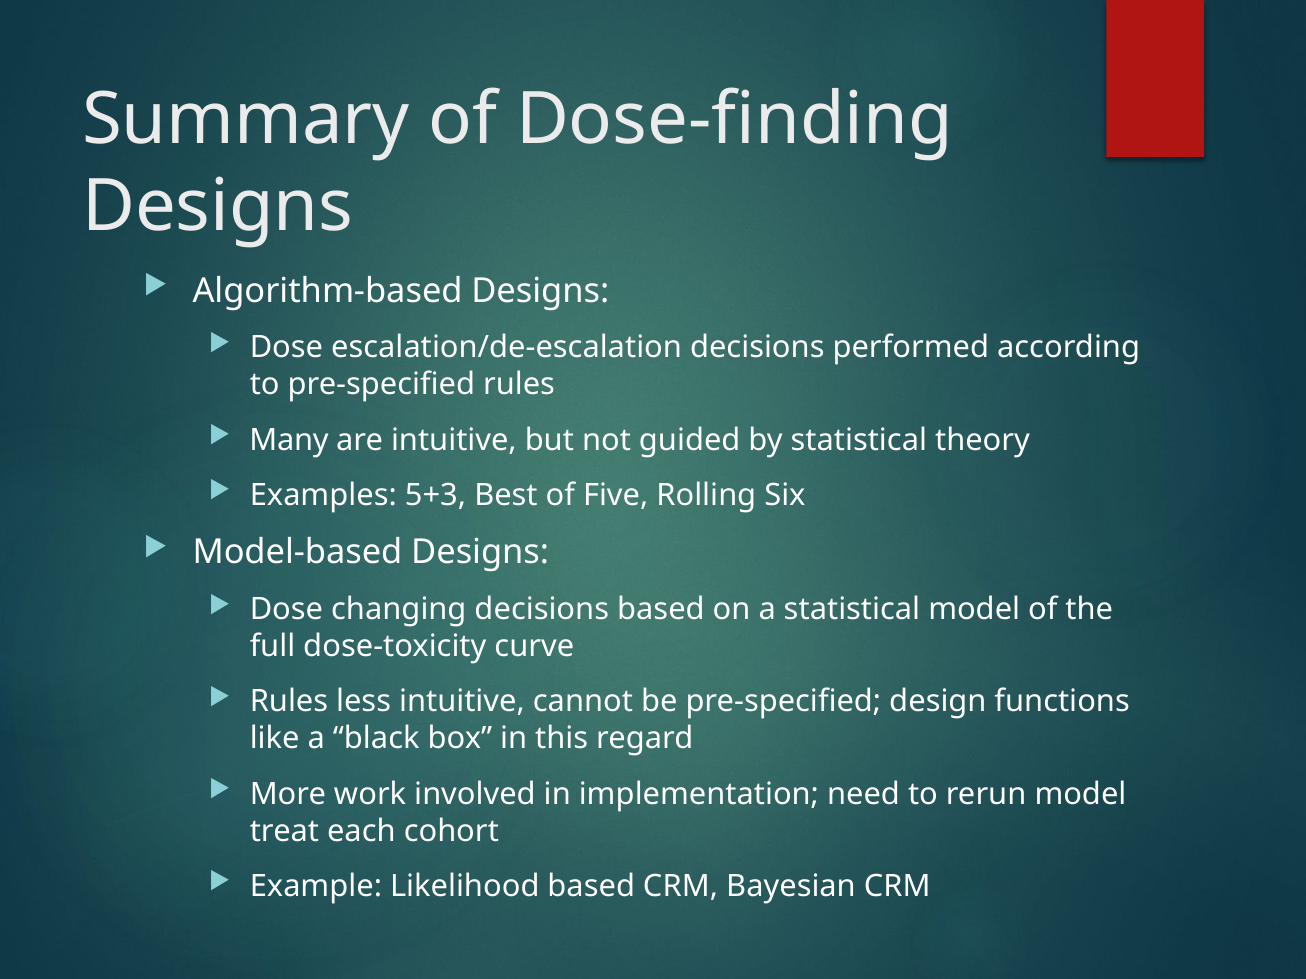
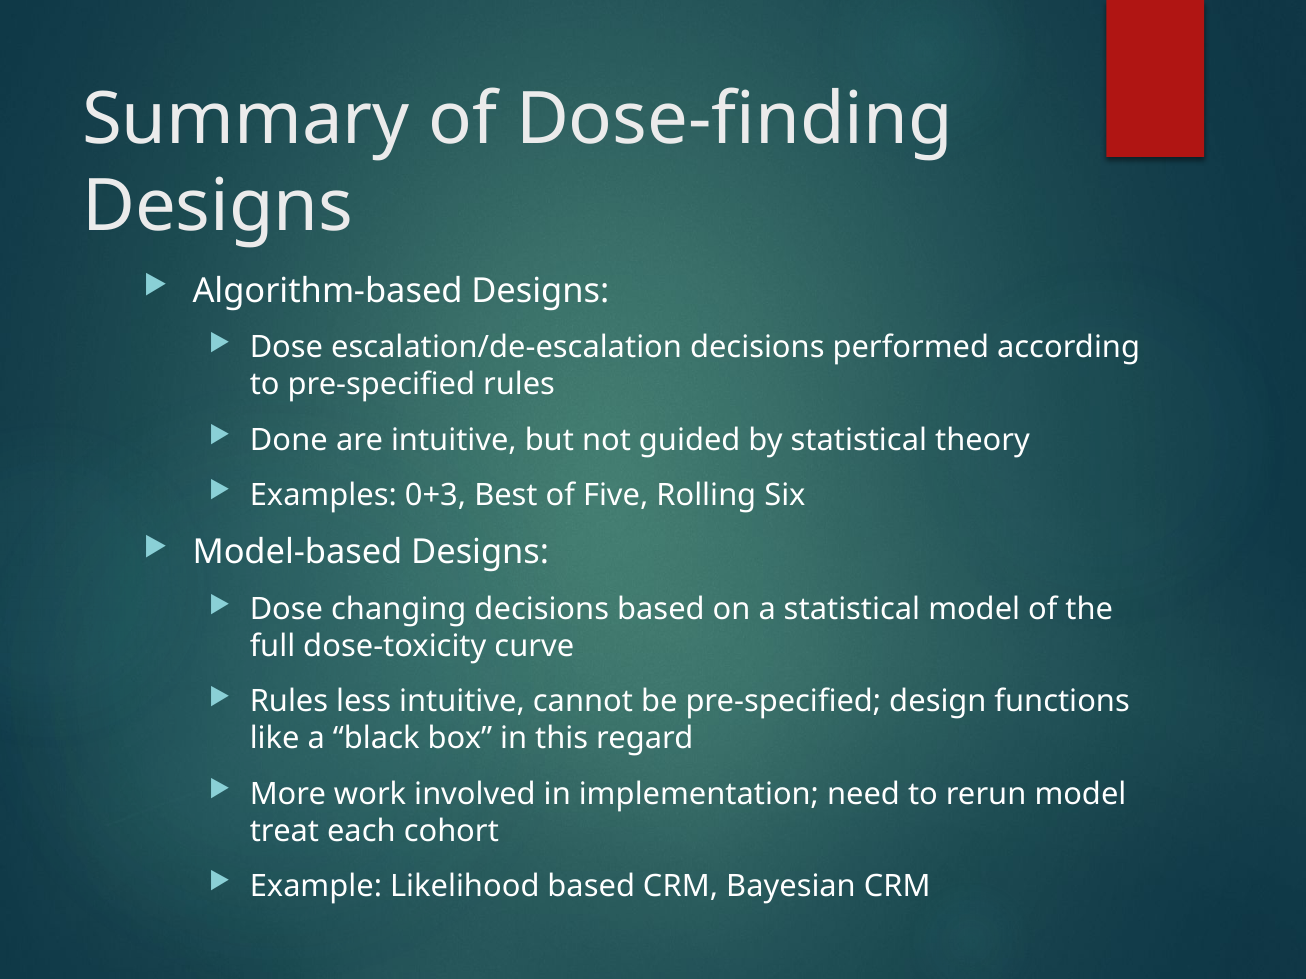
Many: Many -> Done (289, 440)
5+3: 5+3 -> 0+3 (436, 495)
